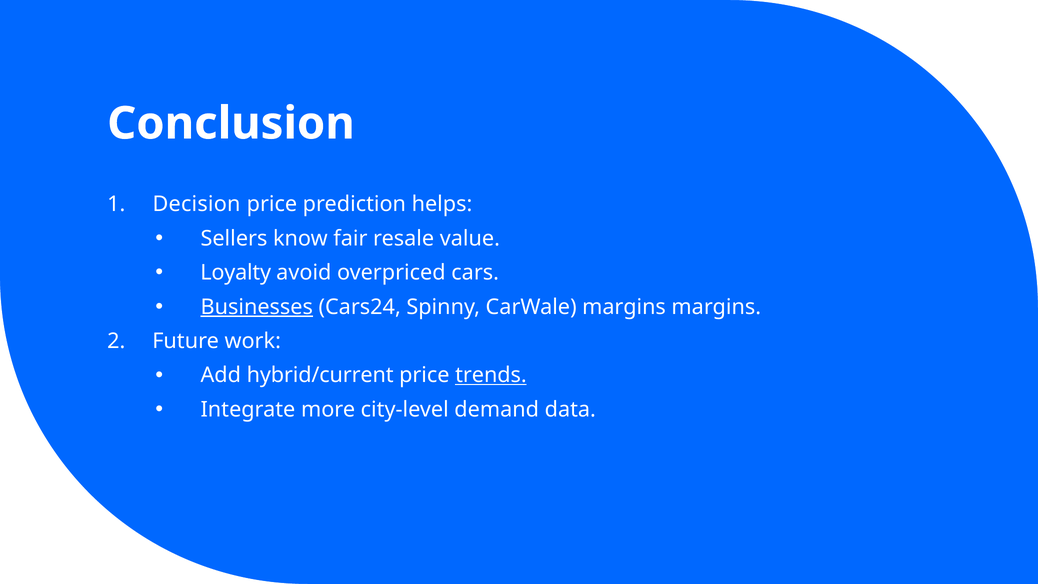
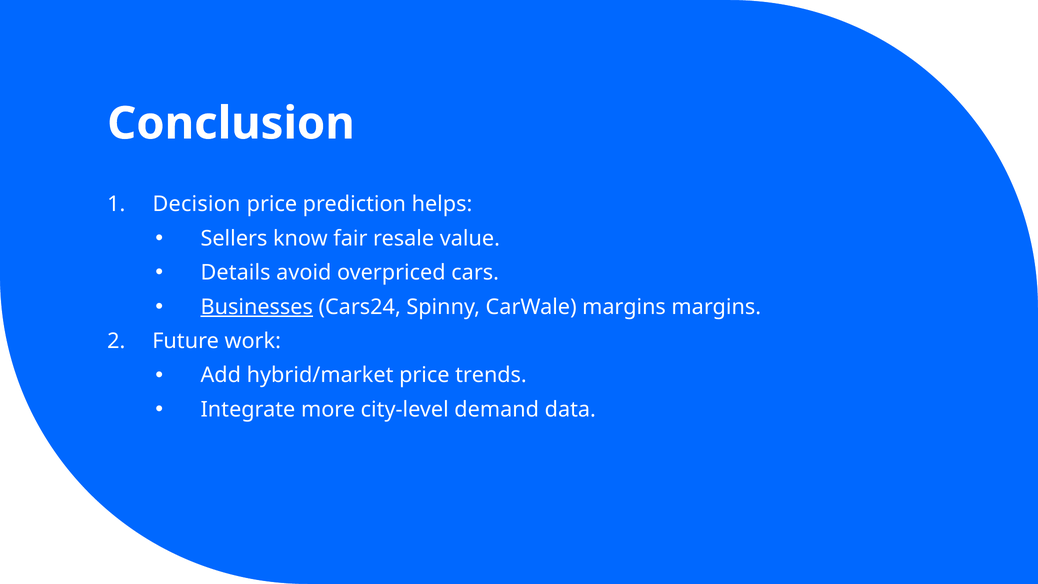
Loyalty: Loyalty -> Details (236, 273)
hybrid/current: hybrid/current -> hybrid/market (320, 375)
trends underline: present -> none (491, 375)
